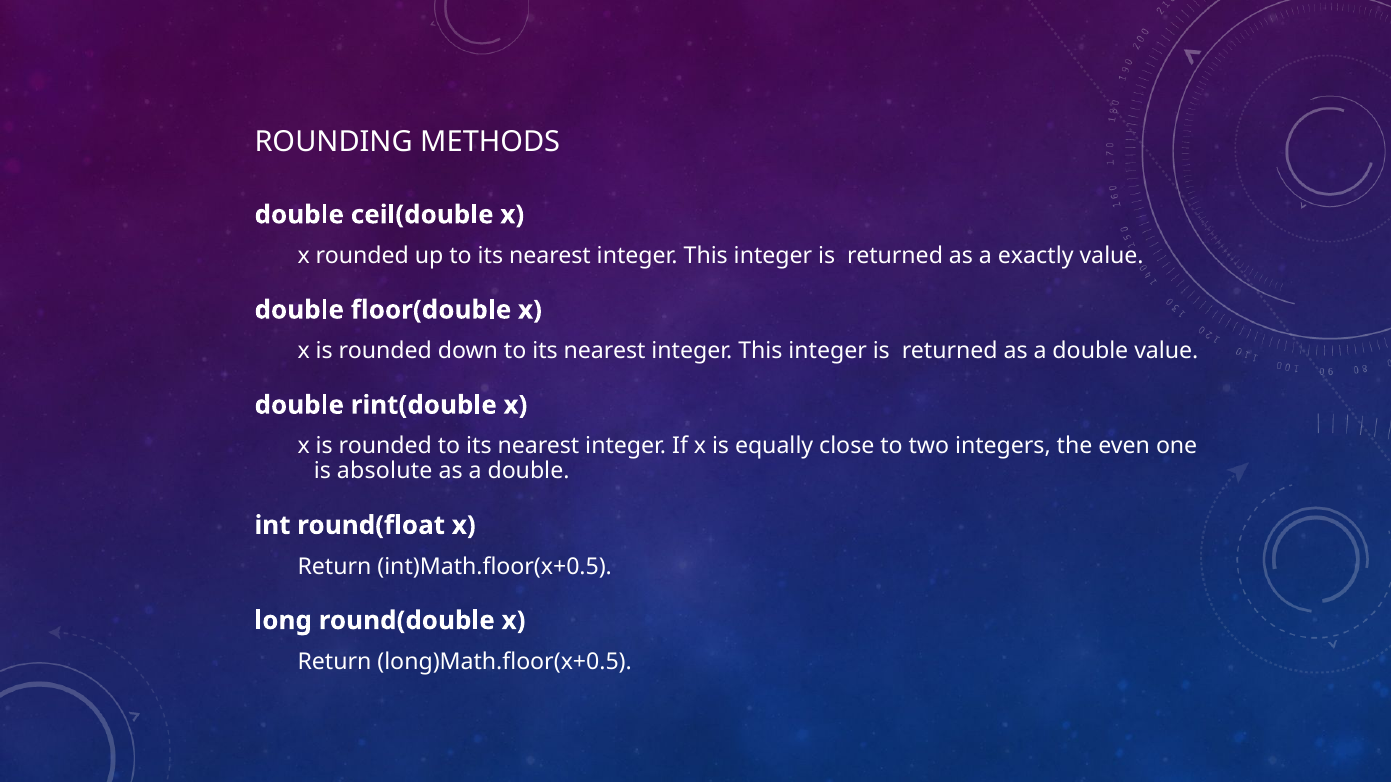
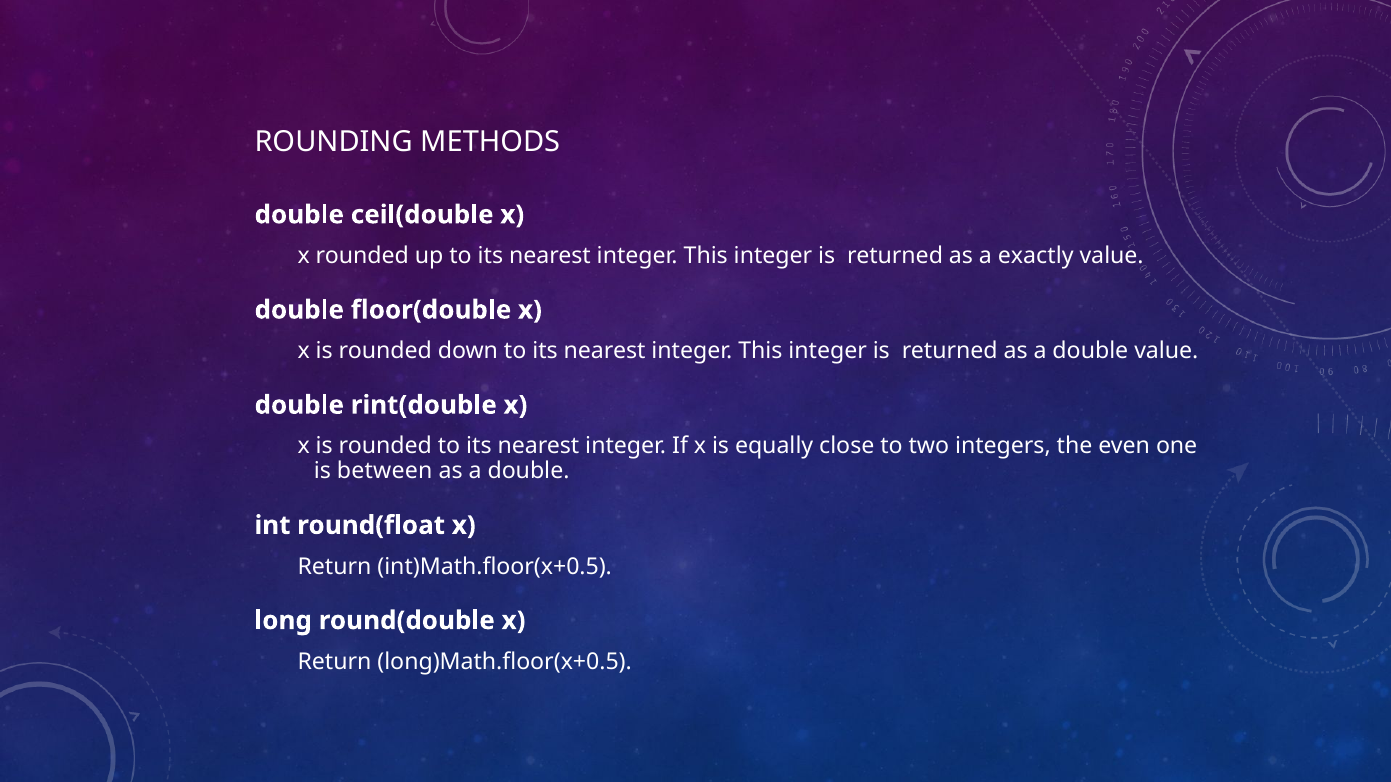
absolute: absolute -> between (385, 471)
